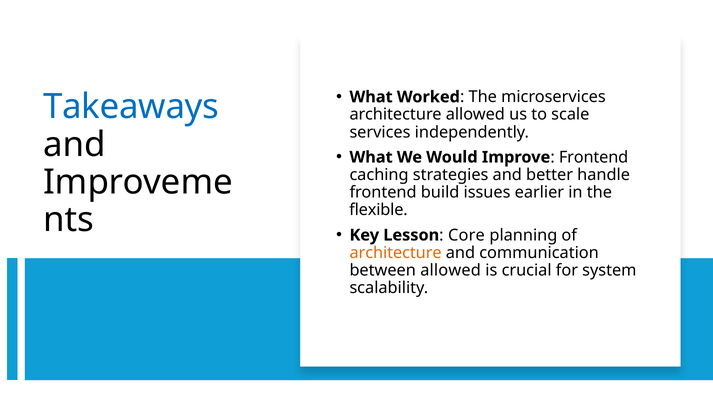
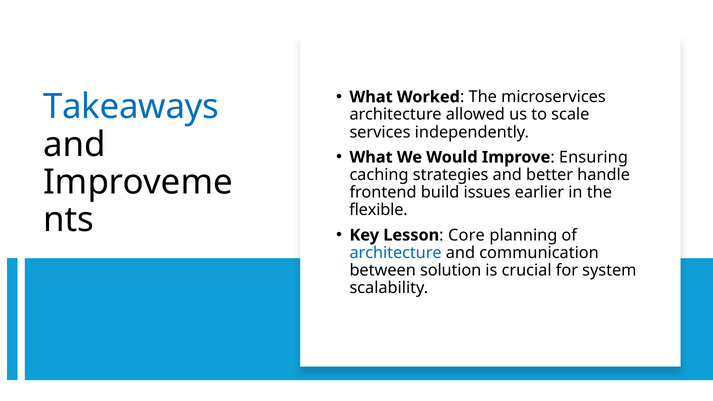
Frontend: Frontend -> Ensuring (593, 157)
architecture colour: orange -> blue (396, 253)
between allowed: allowed -> solution (451, 270)
